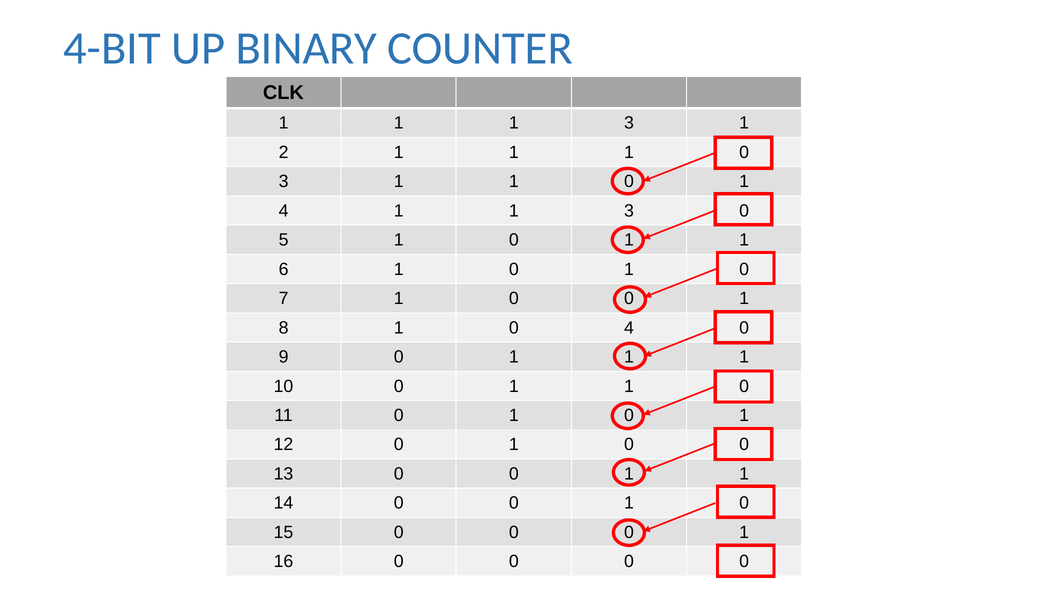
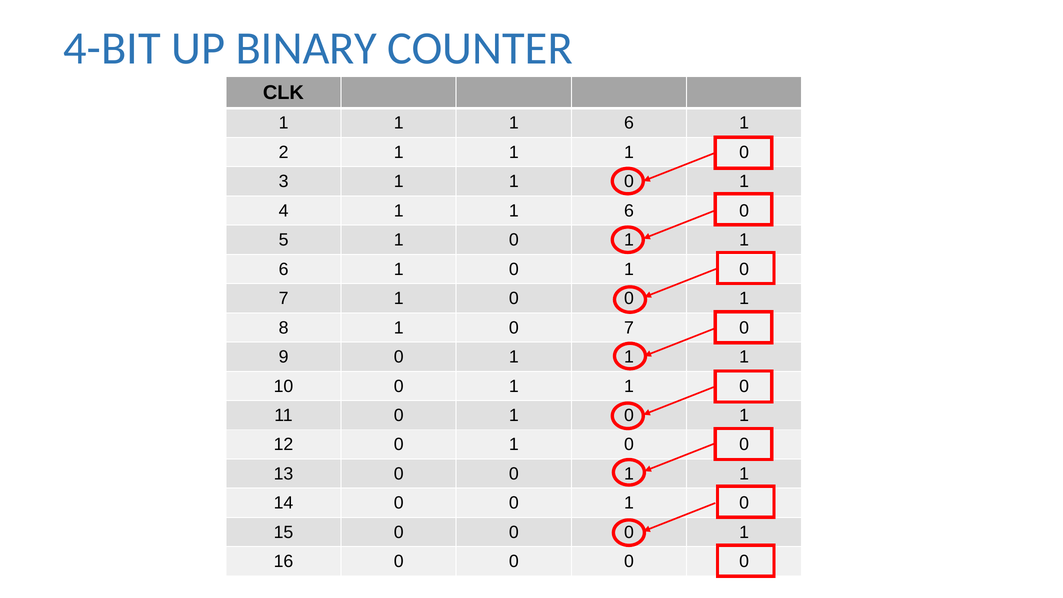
1 1 1 3: 3 -> 6 (629, 123)
4 1 1 3: 3 -> 6 (629, 211)
8 1 0 4: 4 -> 7 (629, 328)
